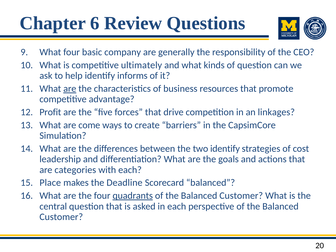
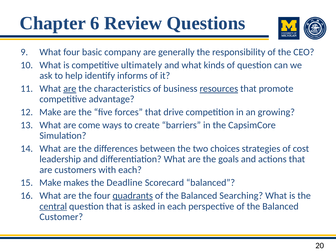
resources underline: none -> present (219, 89)
Profit: Profit -> Make (50, 112)
linkages: linkages -> growing (276, 112)
two identify: identify -> choices (225, 149)
categories: categories -> customers (75, 170)
Place: Place -> Make (50, 183)
Customer: Customer -> Searching (241, 196)
central underline: none -> present (53, 206)
